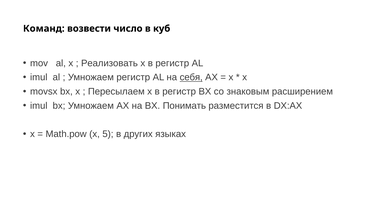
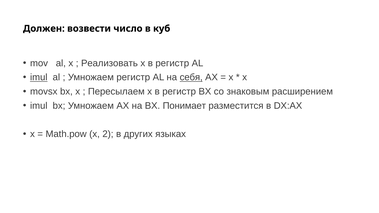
Команд: Команд -> Должен (44, 29)
imul underline: none -> present (39, 77)
Понимать: Понимать -> Понимает (184, 106)
5: 5 -> 2 (108, 134)
